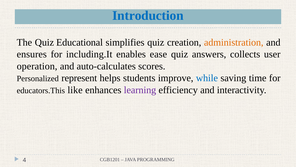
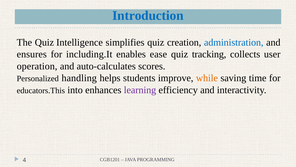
Educational: Educational -> Intelligence (80, 42)
administration colour: orange -> blue (234, 42)
answers: answers -> tracking (209, 54)
represent: represent -> handling (79, 78)
while colour: blue -> orange (207, 78)
like: like -> into (75, 90)
